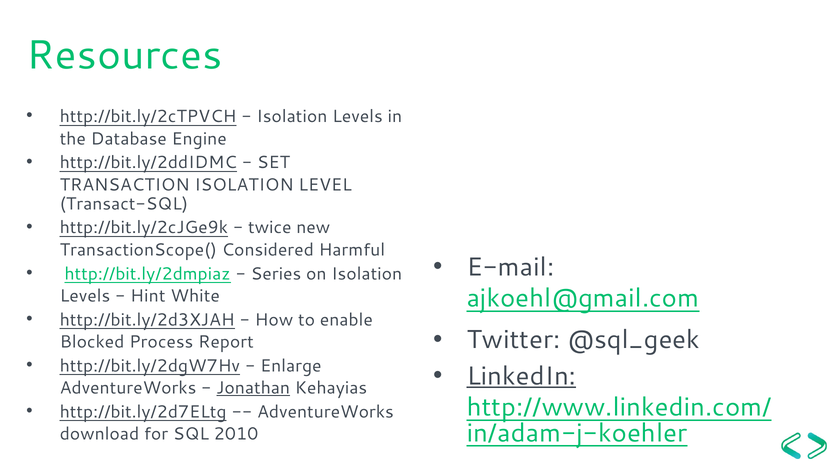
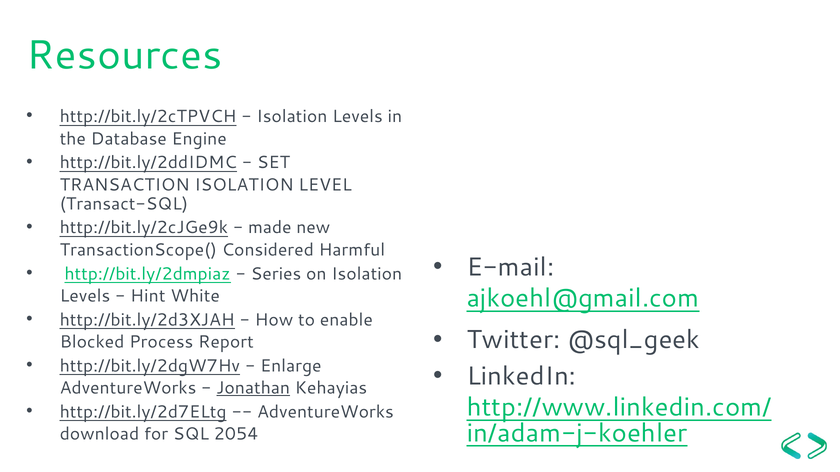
twice: twice -> made (270, 228)
LinkedIn underline: present -> none (521, 376)
2010: 2010 -> 2054 (236, 435)
